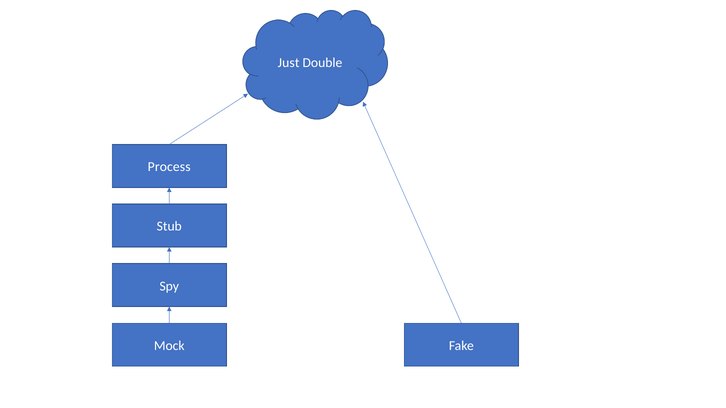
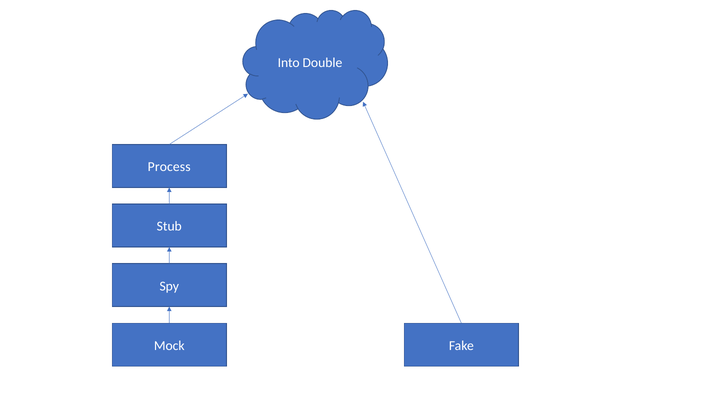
Just: Just -> Into (289, 63)
